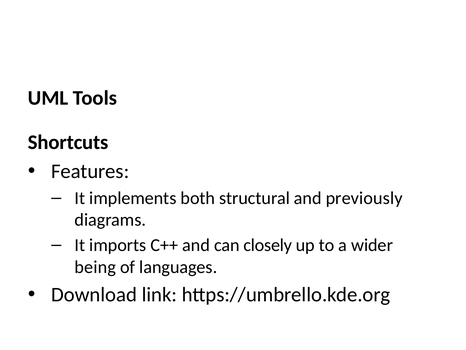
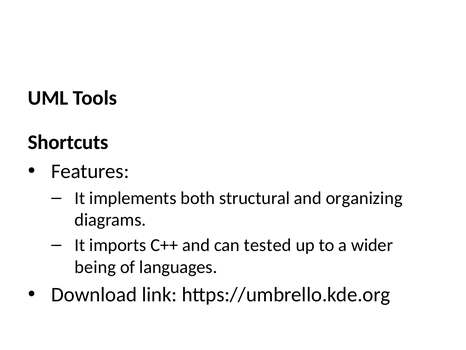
previously: previously -> organizing (364, 198)
closely: closely -> tested (268, 245)
